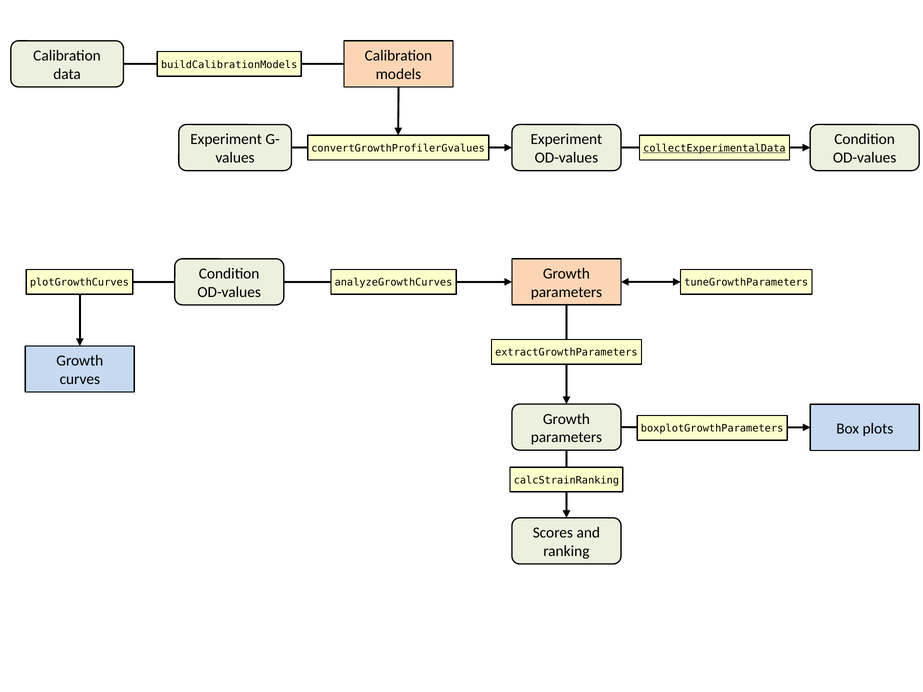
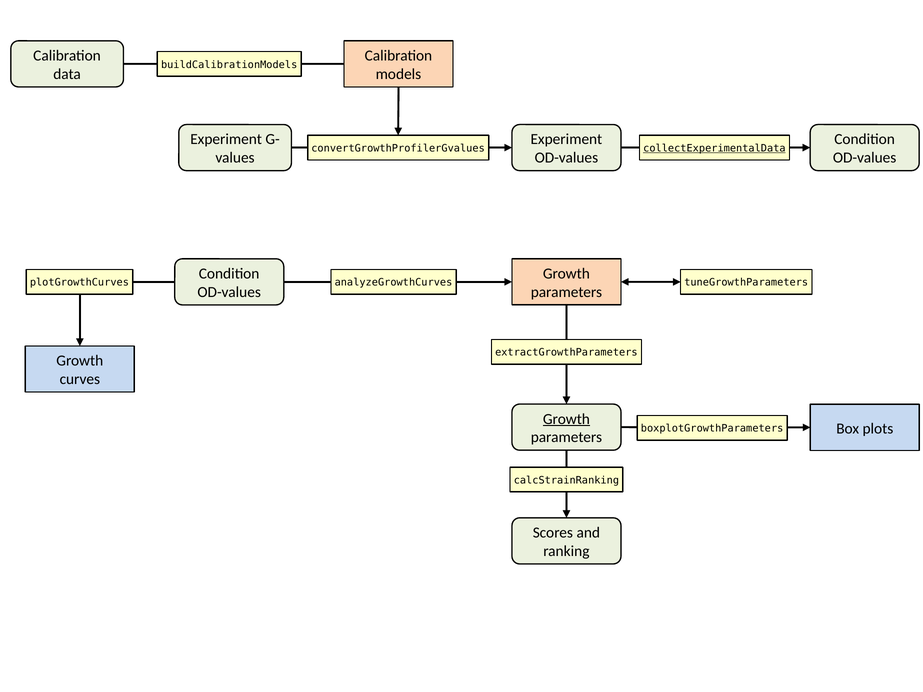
Growth underline: none -> present (566, 419)
